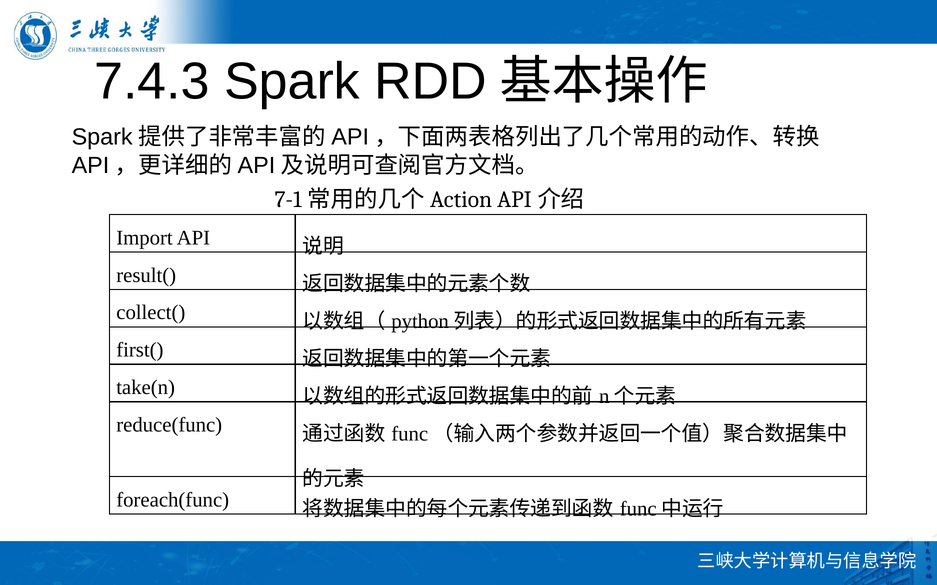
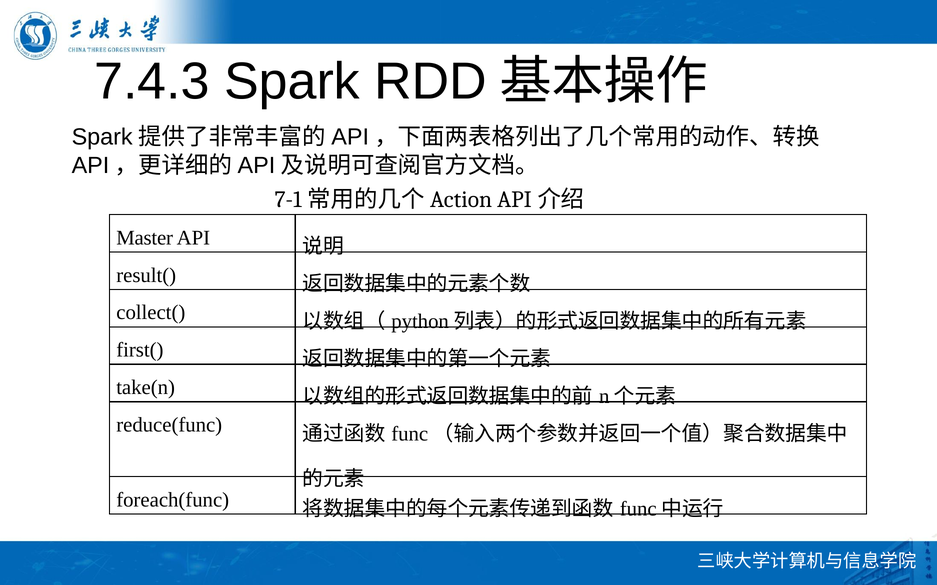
Import: Import -> Master (145, 238)
